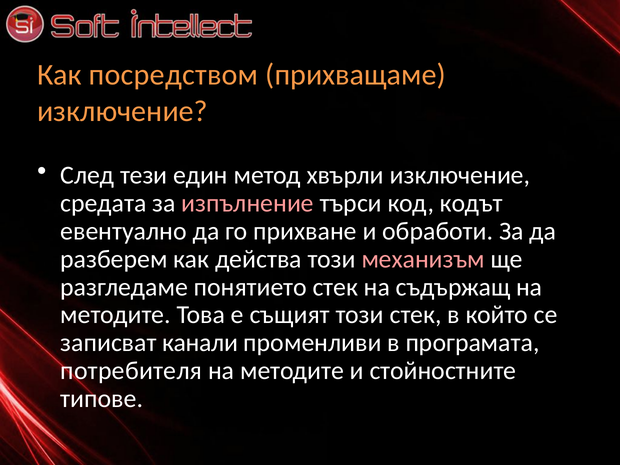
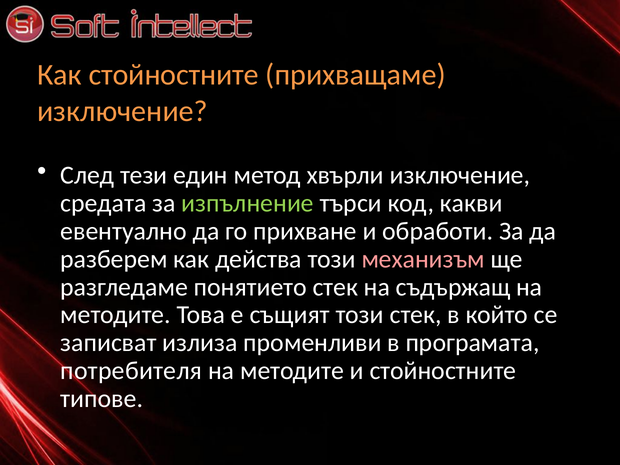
Как посредством: посредством -> стойностните (174, 75)
изпълнение colour: pink -> light green (248, 203)
кодът: кодът -> какви (471, 203)
канали: канали -> излиза (200, 343)
